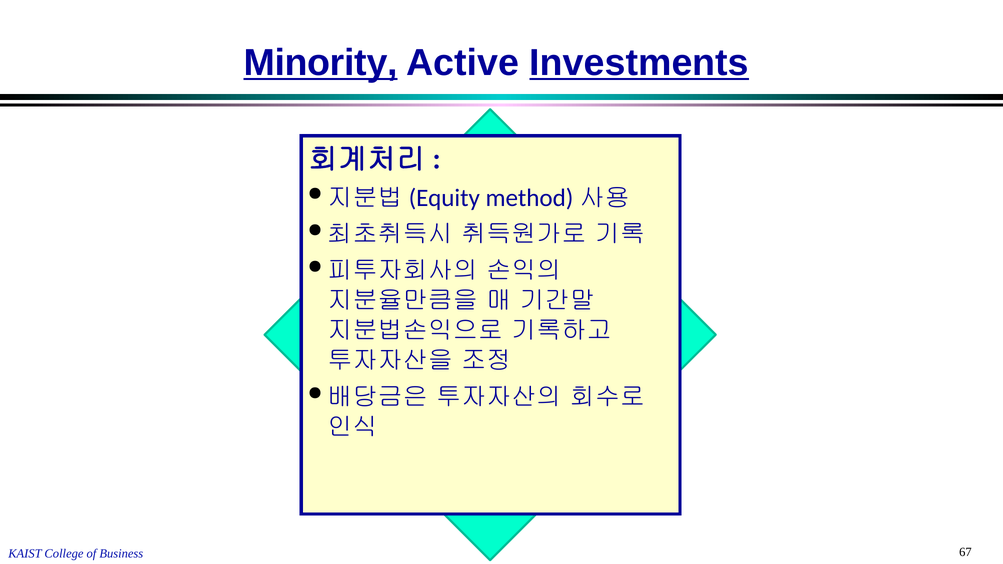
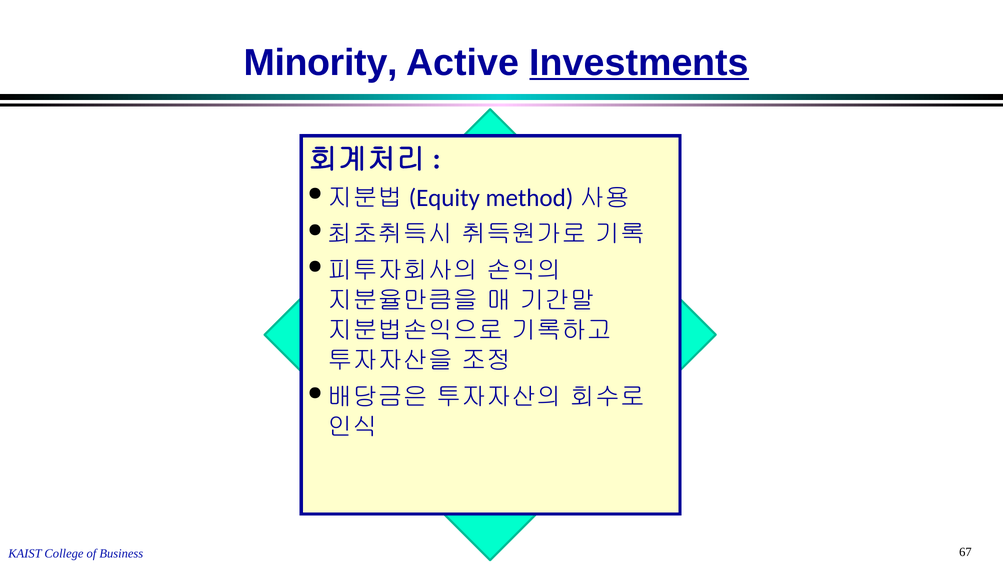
Minority underline: present -> none (321, 63)
